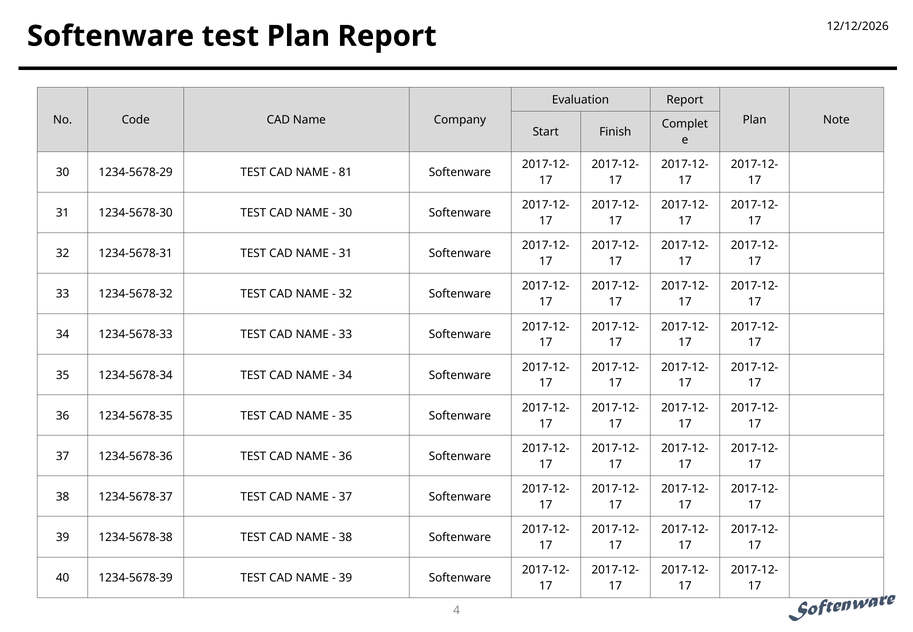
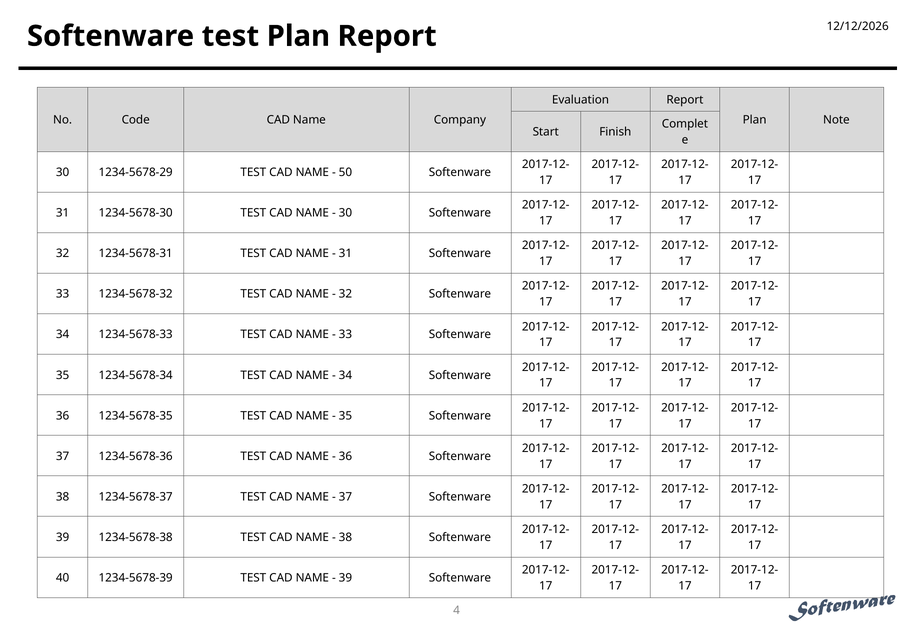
81: 81 -> 50 (345, 172)
